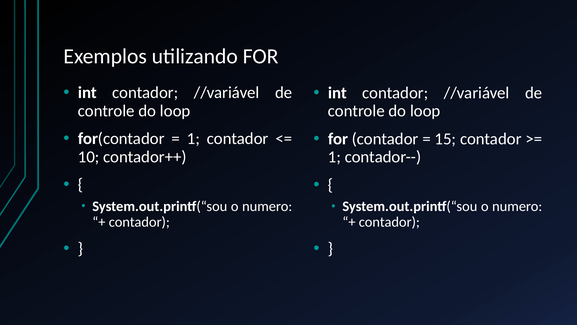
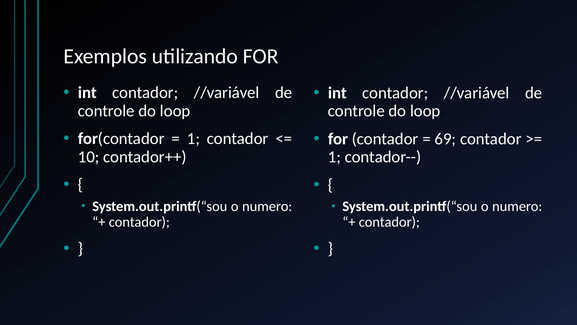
15: 15 -> 69 (445, 139)
